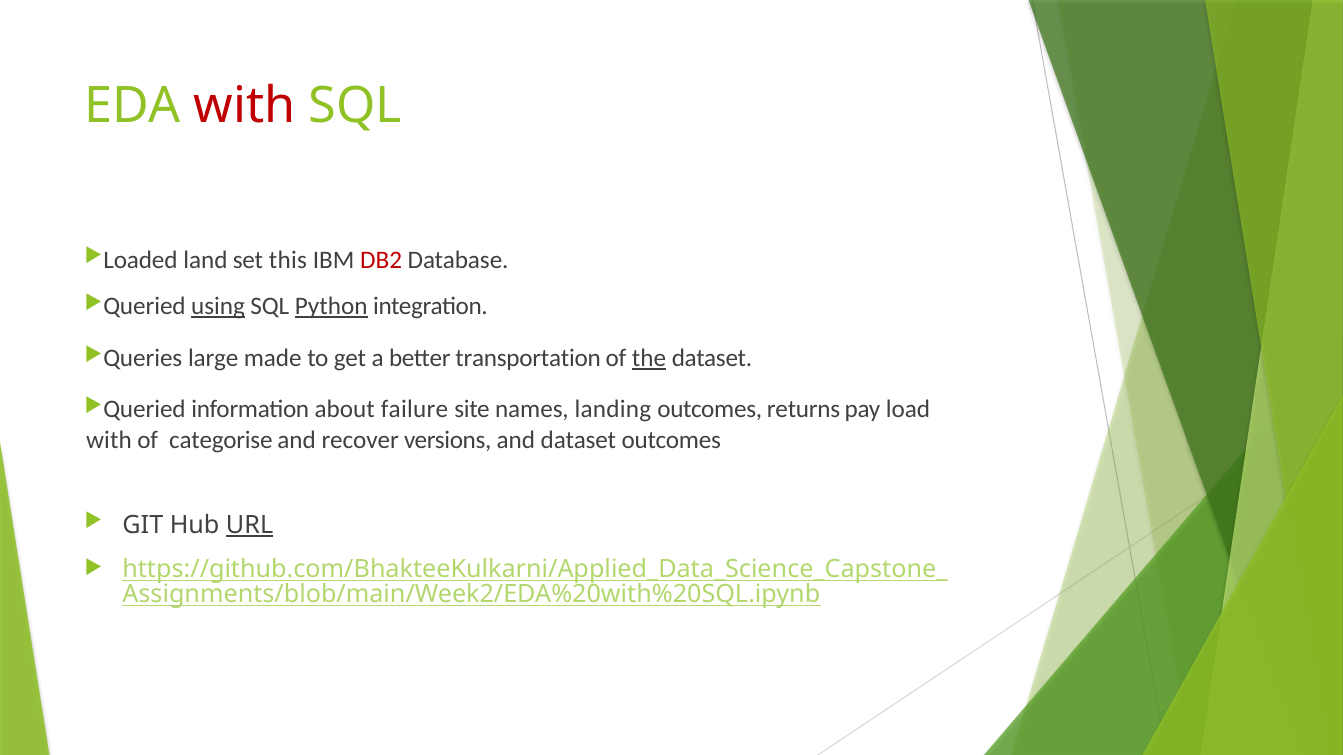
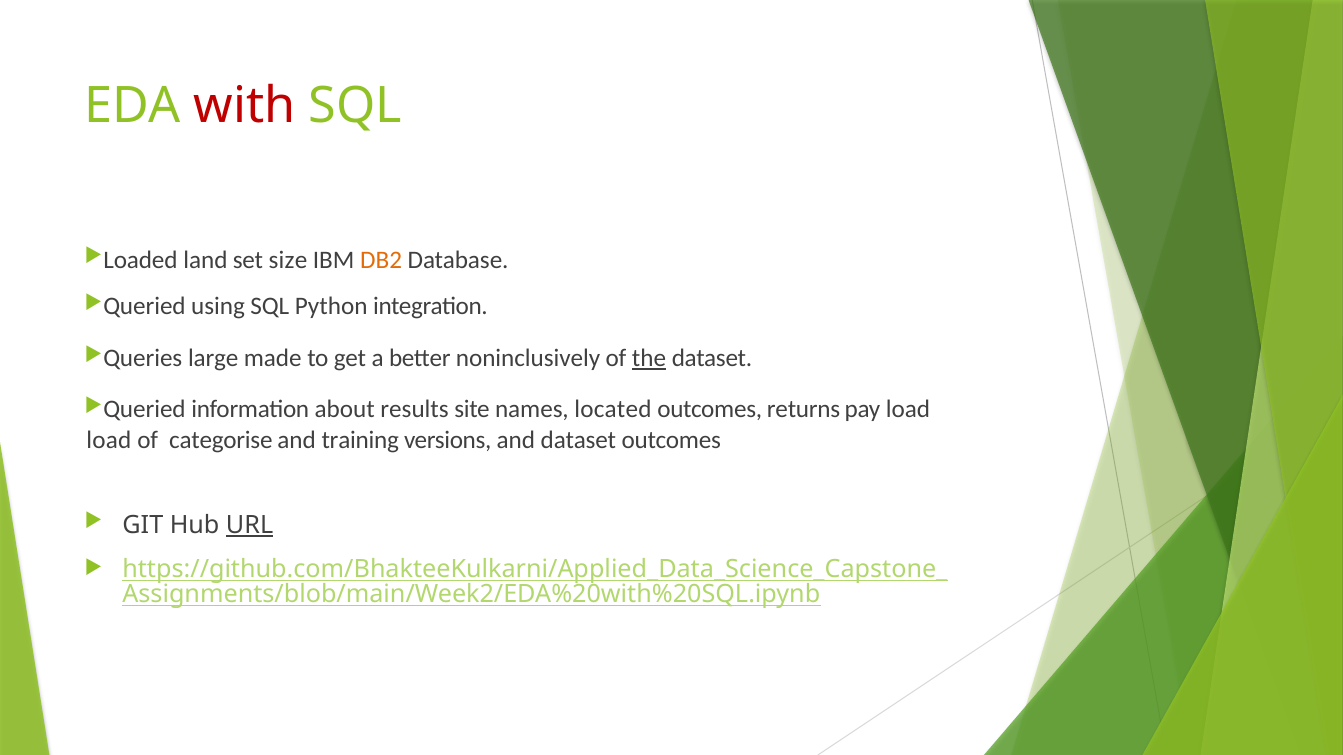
this: this -> size (288, 260)
DB2 colour: red -> orange (381, 260)
using underline: present -> none (218, 307)
Python underline: present -> none (331, 307)
transportation: transportation -> noninclusively (528, 359)
failure: failure -> results (415, 410)
landing: landing -> located (613, 410)
with: with -> load (109, 440)
recover: recover -> training (360, 440)
